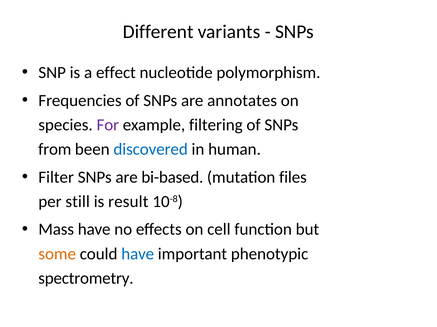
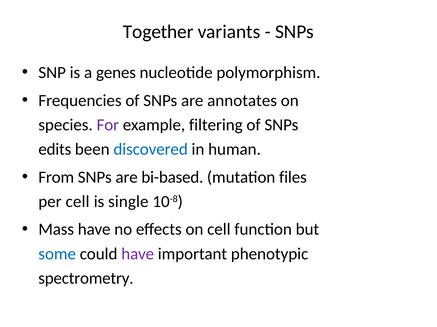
Different: Different -> Together (158, 32)
effect: effect -> genes (116, 73)
from: from -> edits (55, 150)
Filter: Filter -> From (56, 178)
per still: still -> cell (78, 202)
result: result -> single (128, 202)
some colour: orange -> blue (57, 254)
have colour: blue -> purple (138, 254)
